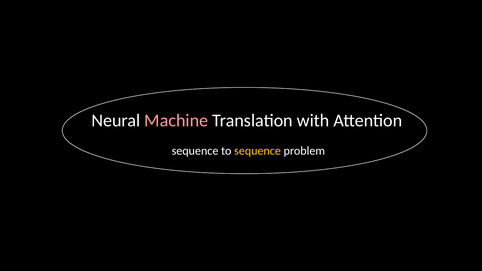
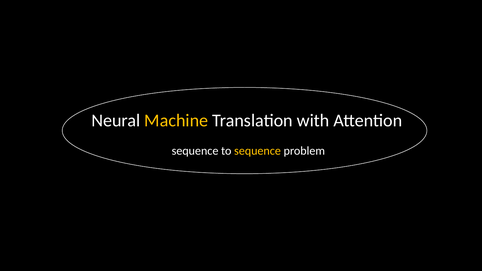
Machine colour: pink -> yellow (176, 120)
